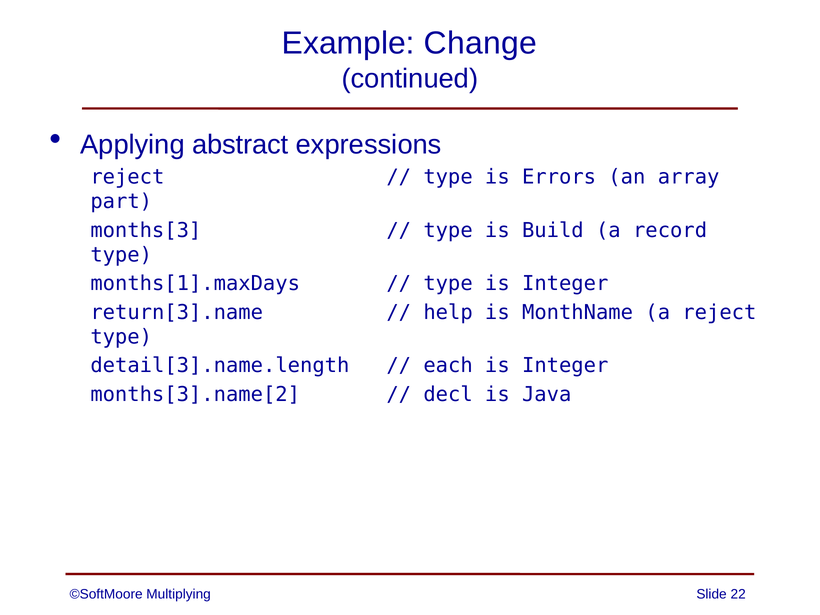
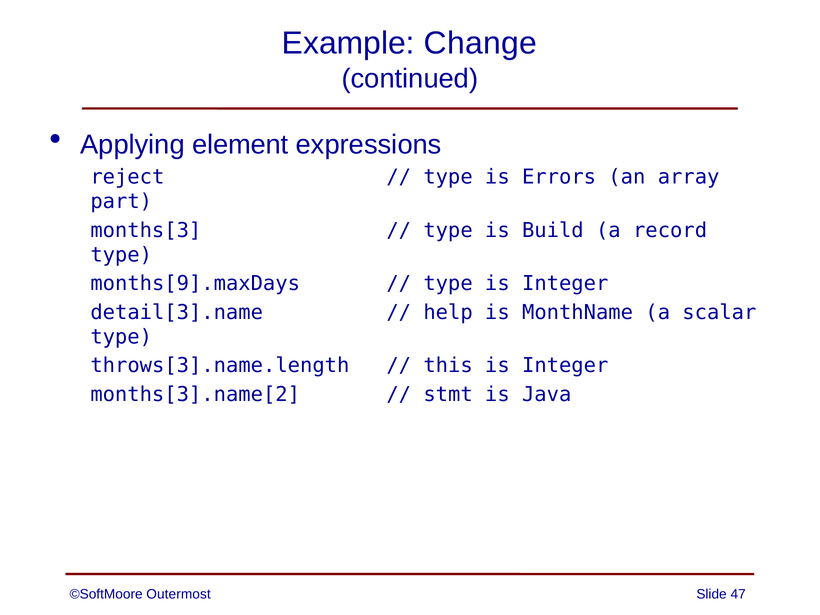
abstract: abstract -> element (240, 145)
months[1].maxDays: months[1].maxDays -> months[9].maxDays (195, 284)
return[3].name: return[3].name -> detail[3].name (177, 312)
a reject: reject -> scalar (719, 312)
detail[3].name.length: detail[3].name.length -> throws[3].name.length (220, 366)
each: each -> this (448, 366)
decl: decl -> stmt (448, 394)
Multiplying: Multiplying -> Outermost (179, 594)
22: 22 -> 47 (738, 594)
